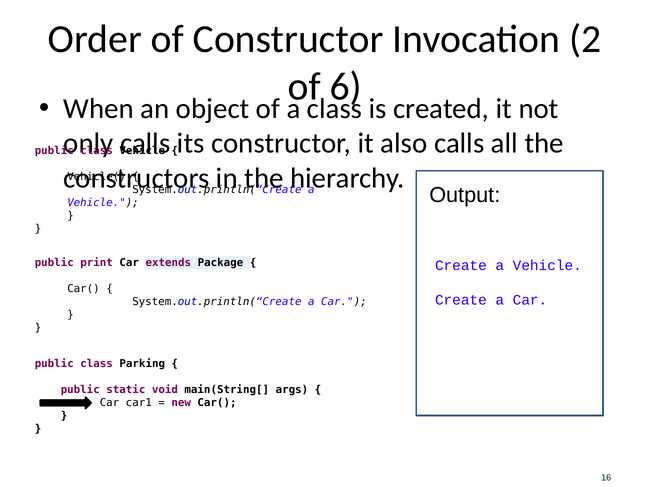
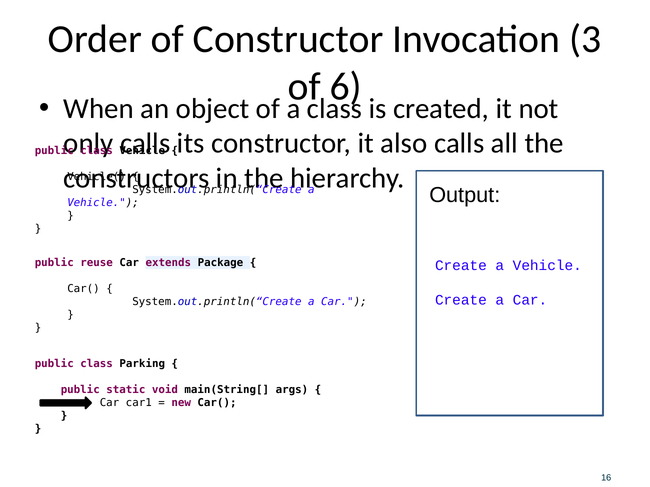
2: 2 -> 3 (585, 39)
print: print -> reuse (97, 263)
